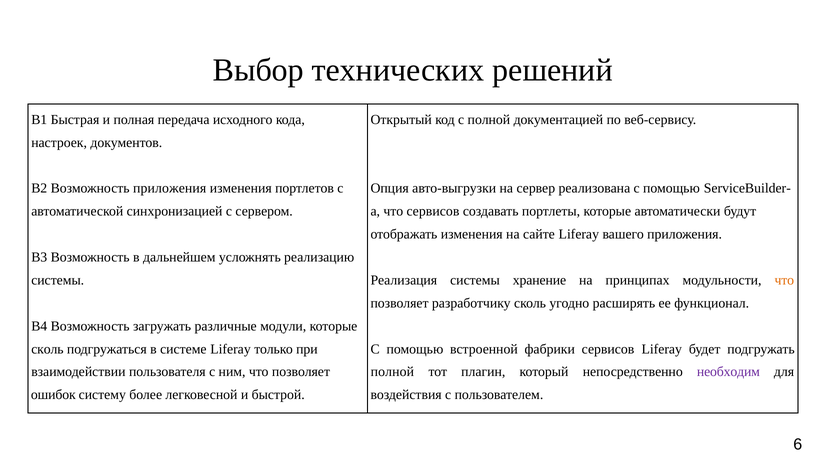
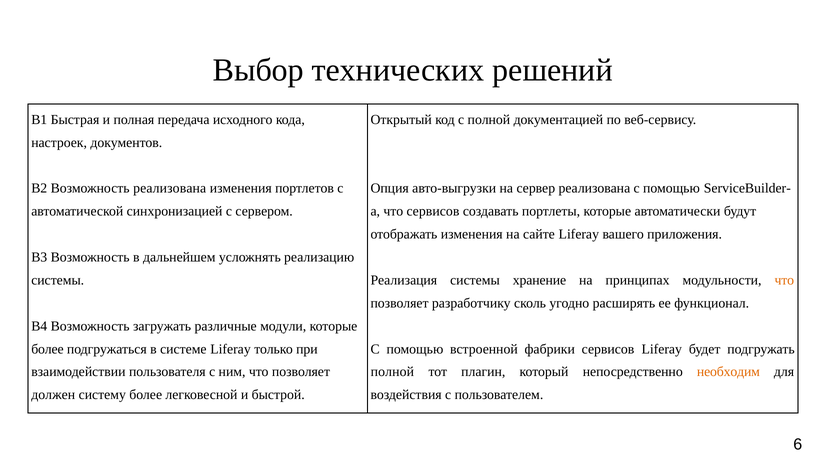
Возможность приложения: приложения -> реализована (170, 188)
сколь: сколь -> более (47, 349)
необходим colour: purple -> orange (728, 372)
ошибок: ошибок -> должен (53, 395)
